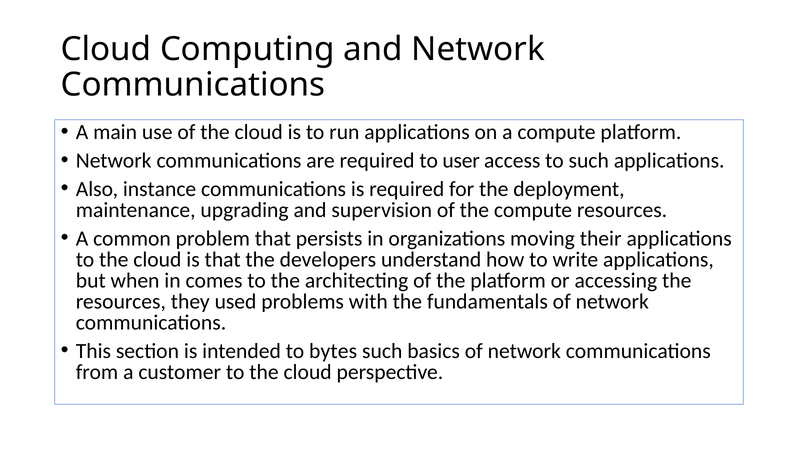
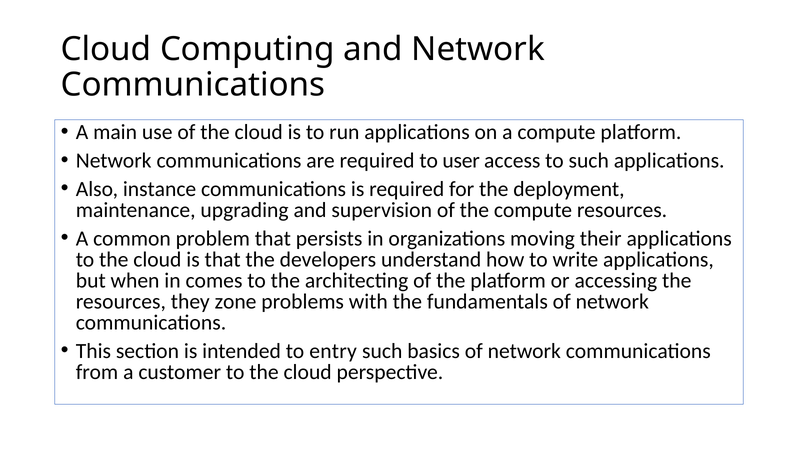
used: used -> zone (236, 302)
bytes: bytes -> entry (333, 351)
